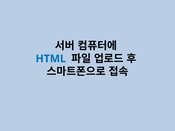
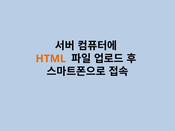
HTML colour: blue -> orange (51, 59)
